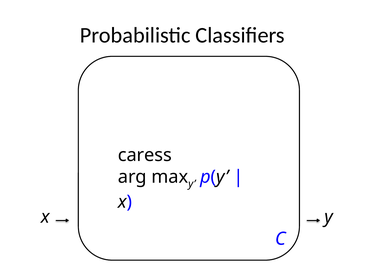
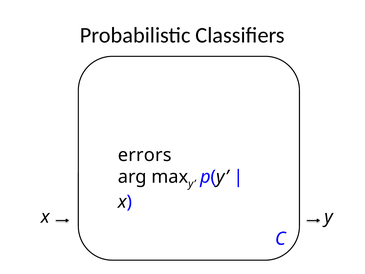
caress: caress -> errors (145, 155)
